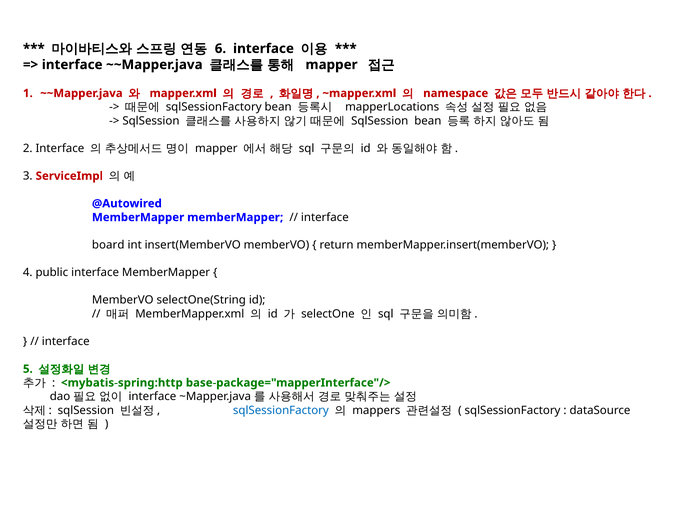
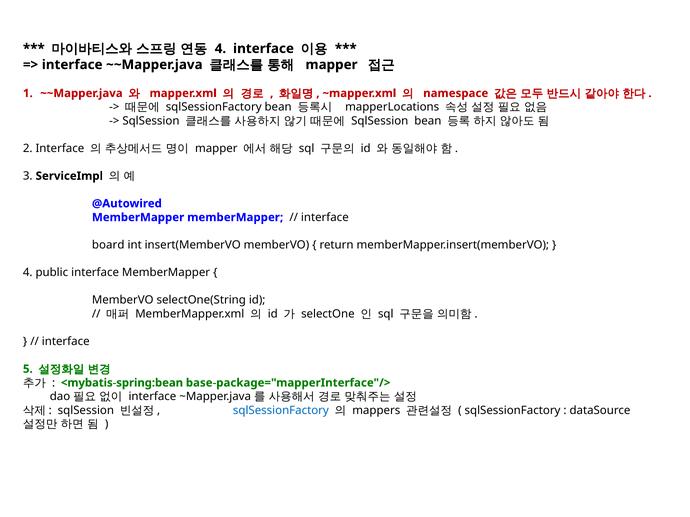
6: 6 -> 4 (220, 49)
ServiceImpl colour: red -> black (69, 176)
<mybatis-spring:http: <mybatis-spring:http -> <mybatis-spring:bean (122, 383)
